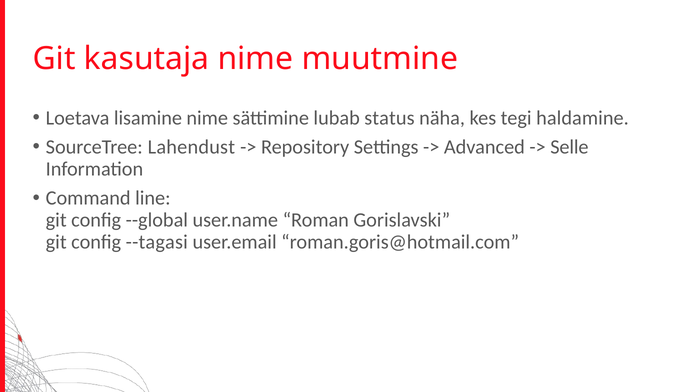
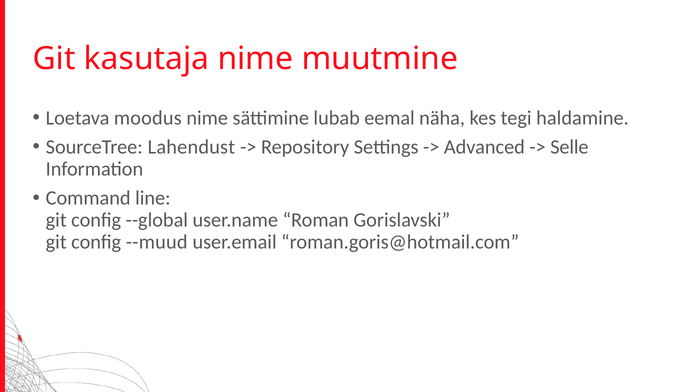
lisamine: lisamine -> moodus (148, 118)
status: status -> eemal (390, 118)
--tagasi: --tagasi -> --muud (157, 242)
